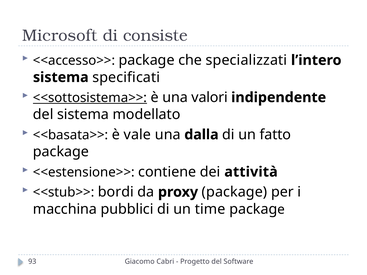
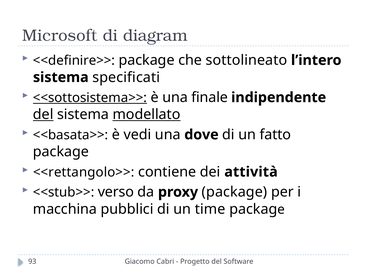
consiste: consiste -> diagram (155, 35)
<<accesso>>: <<accesso>> -> <<definire>> (74, 61)
specializzati: specializzati -> sottolineato (246, 60)
valori: valori -> finale (210, 98)
del underline: none -> present (43, 115)
modellato underline: none -> present (147, 115)
vale: vale -> vedi (137, 135)
dalla: dalla -> dove (201, 135)
<<estensione>>: <<estensione>> -> <<rettangolo>> (84, 172)
bordi: bordi -> verso (116, 192)
